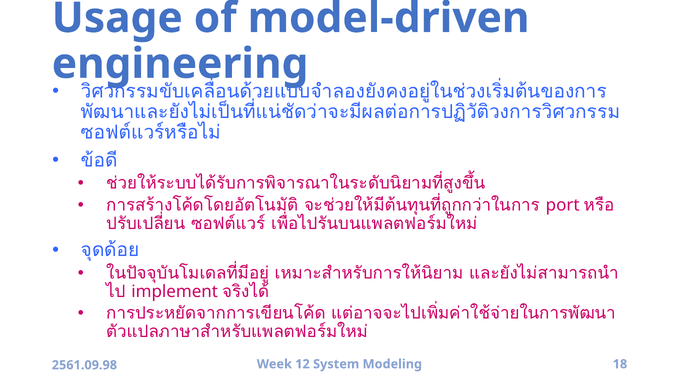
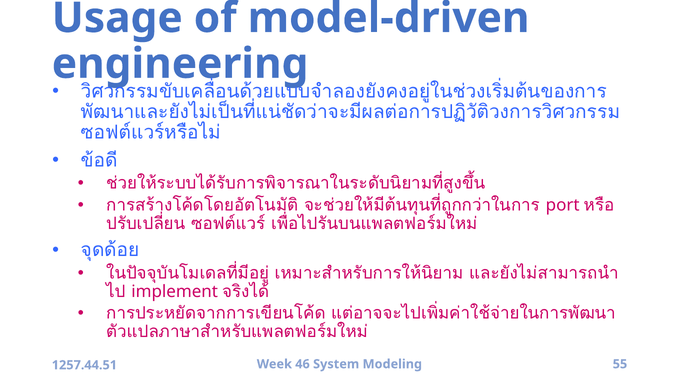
12: 12 -> 46 (303, 364)
18: 18 -> 55 (620, 364)
2561.09.98: 2561.09.98 -> 1257.44.51 (84, 365)
